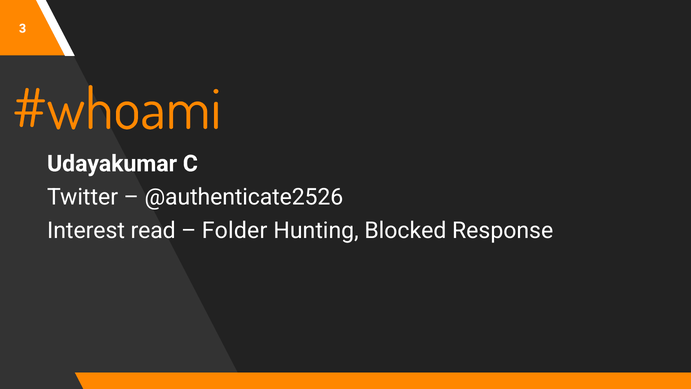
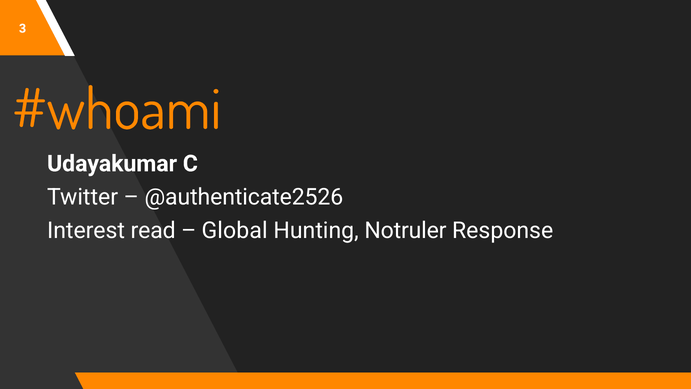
Folder: Folder -> Global (235, 230)
Blocked: Blocked -> Notruler (405, 230)
